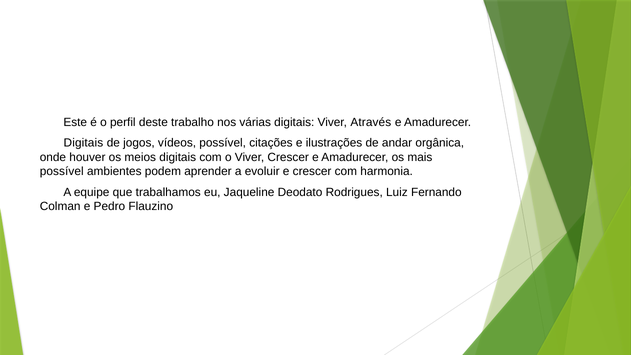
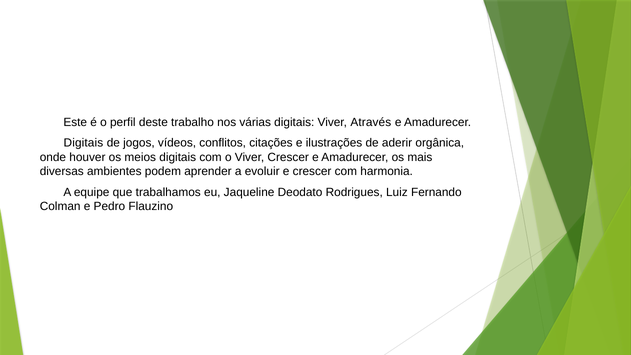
vídeos possível: possível -> conflitos (223, 143)
andar: andar -> aderir (397, 143)
possível: possível -> diversas (62, 171)
